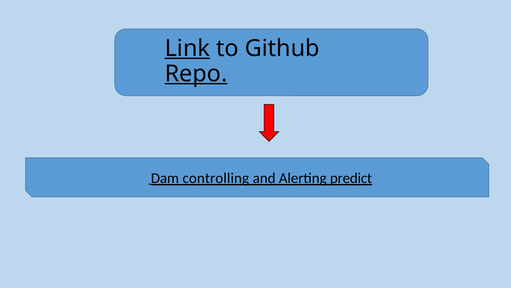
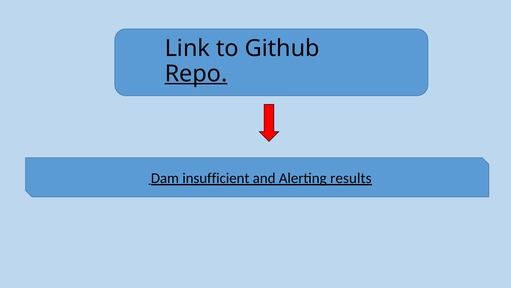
Link underline: present -> none (187, 48)
controlling: controlling -> insufficient (216, 178)
predict: predict -> results (351, 178)
